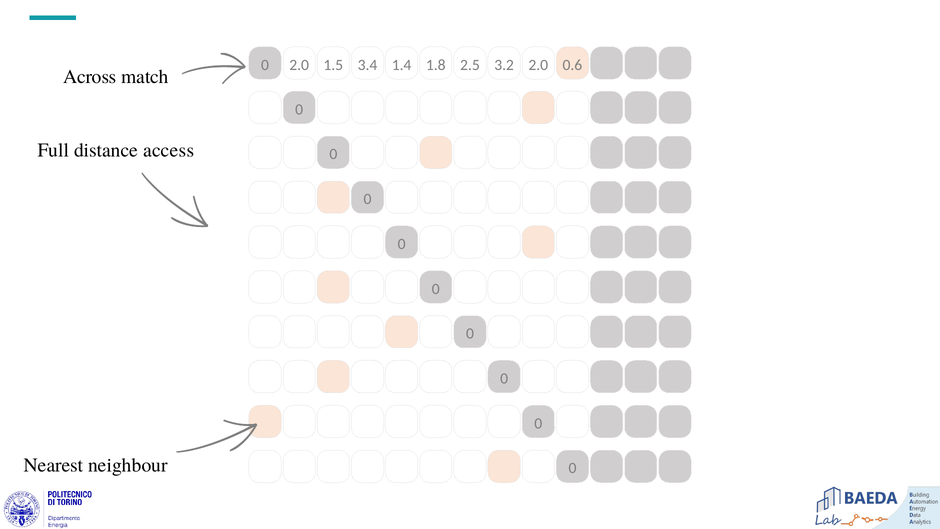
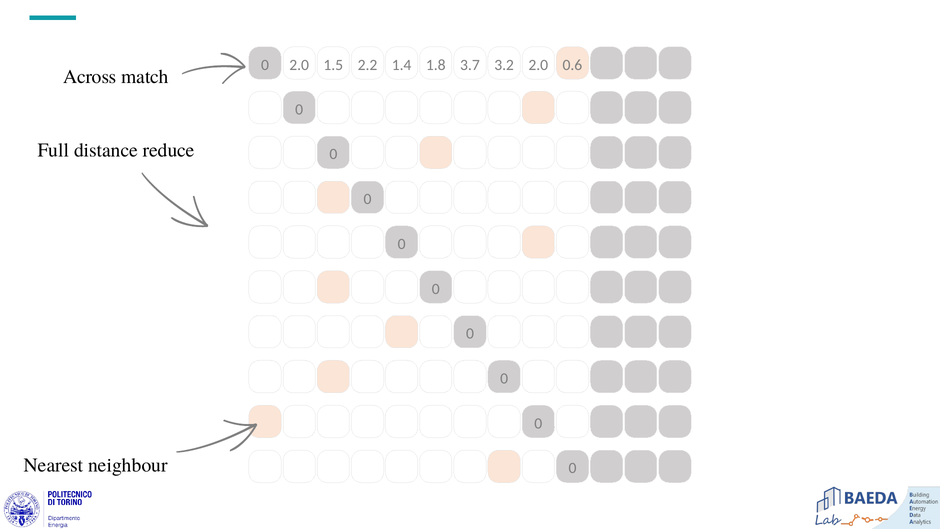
3.4: 3.4 -> 2.2 (367, 65)
2.5: 2.5 -> 3.7 (470, 65)
access: access -> reduce (169, 150)
